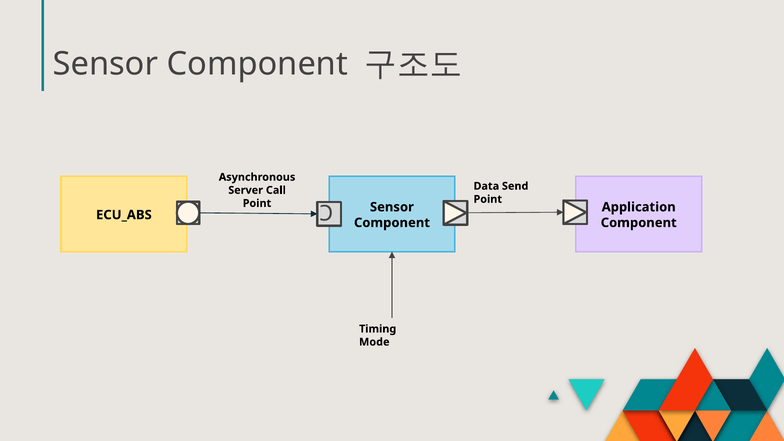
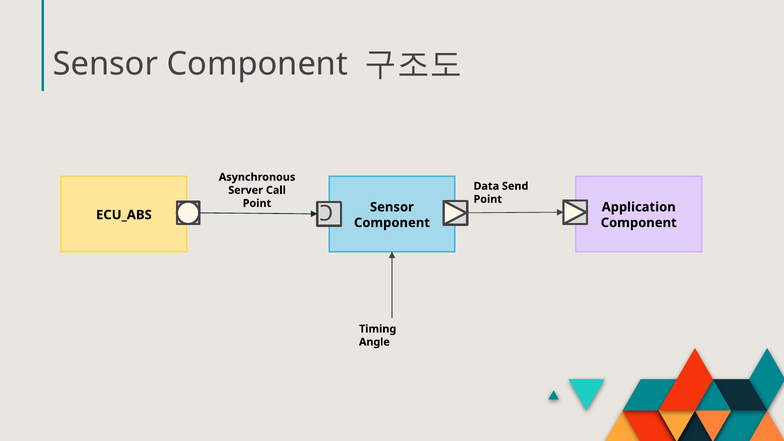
Mode: Mode -> Angle (374, 342)
